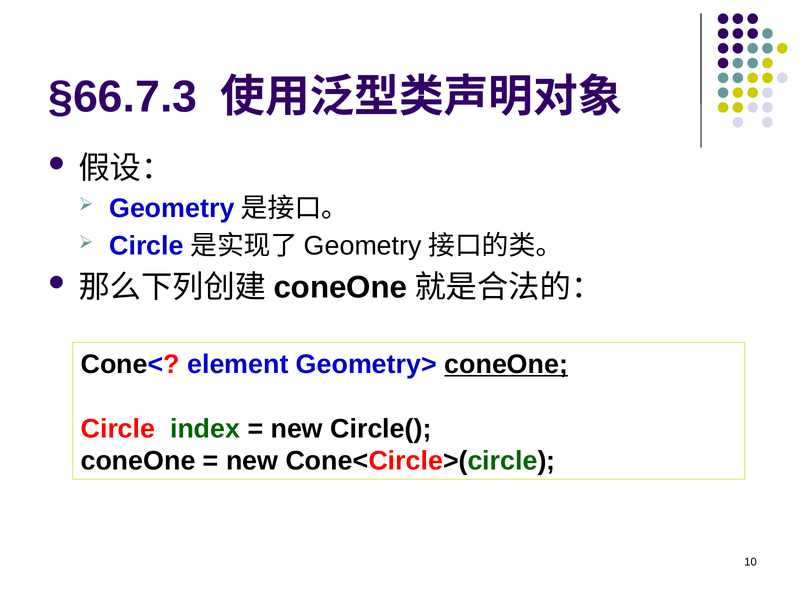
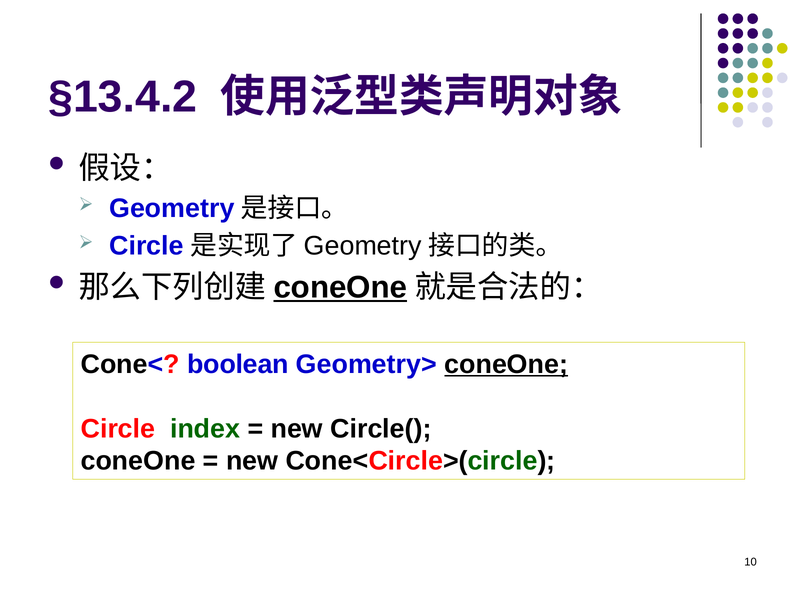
§66.7.3: §66.7.3 -> §13.4.2 (123, 97)
coneOne underline: none -> present (340, 287)
element: element -> boolean (238, 364)
